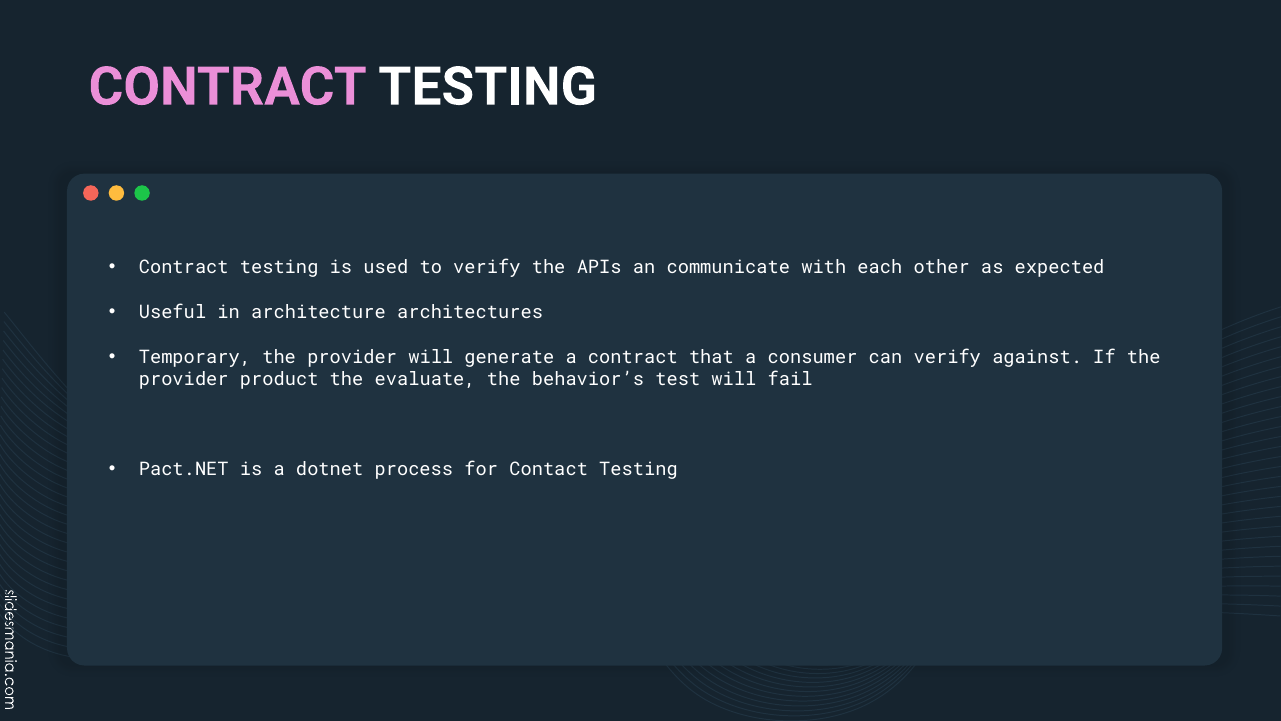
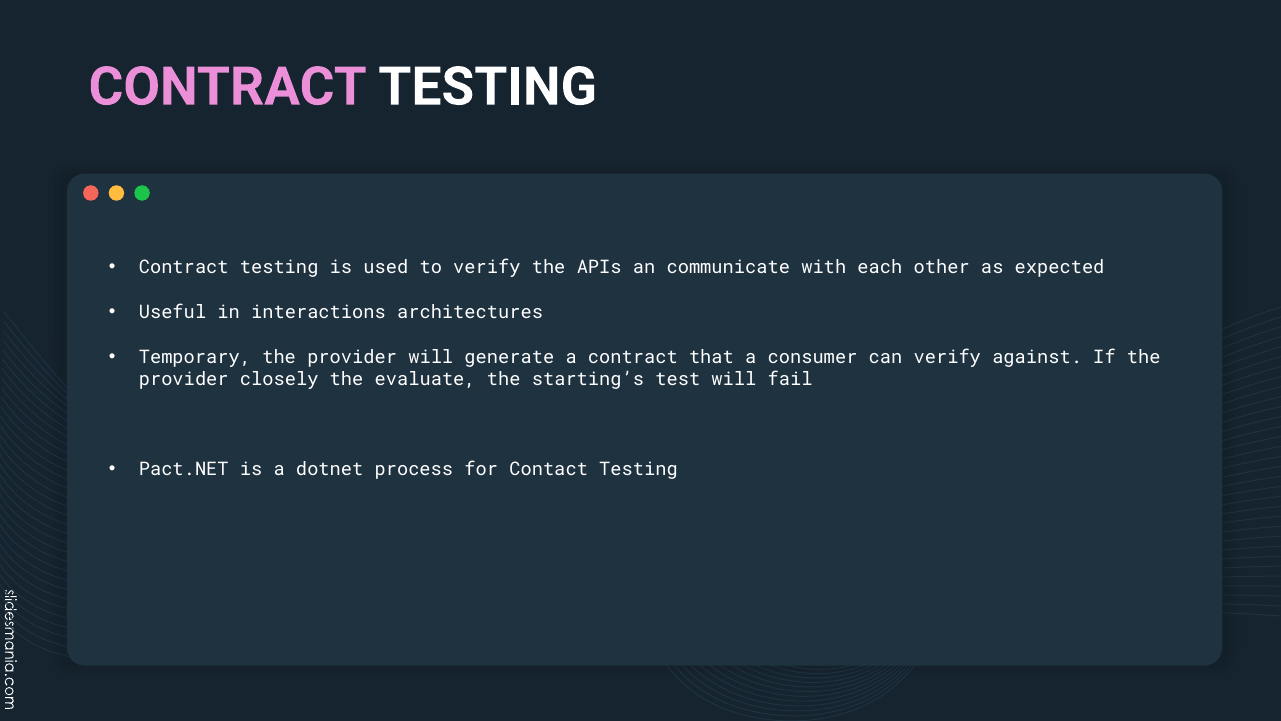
architecture: architecture -> interactions (318, 312)
product: product -> closely (279, 379)
behavior’s: behavior’s -> starting’s (588, 379)
